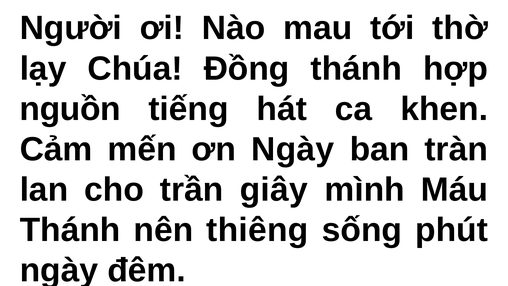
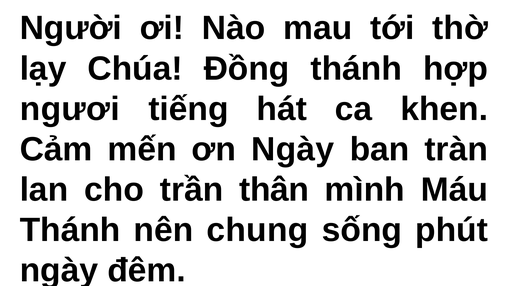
nguồn: nguồn -> ngươi (70, 109)
giây: giây -> thân (274, 190)
thiêng: thiêng -> chung (257, 230)
